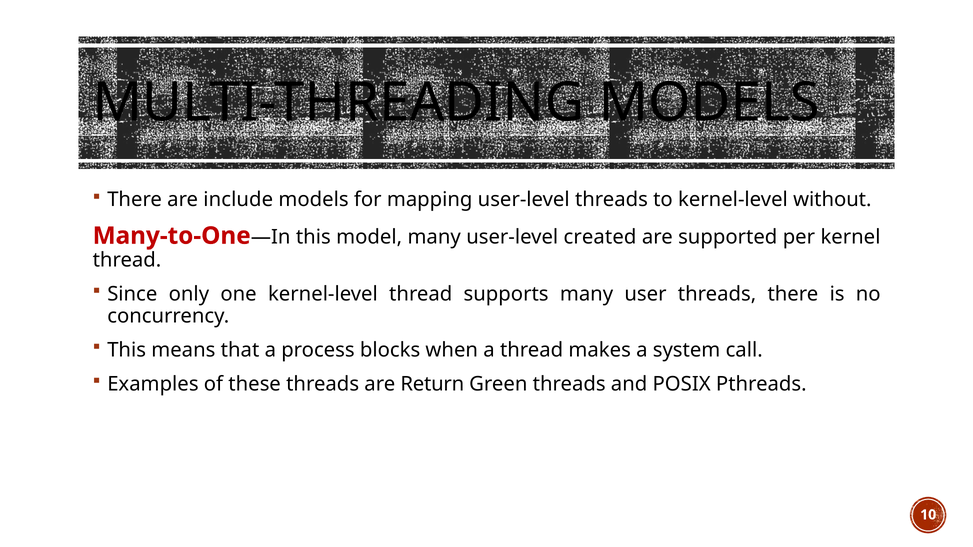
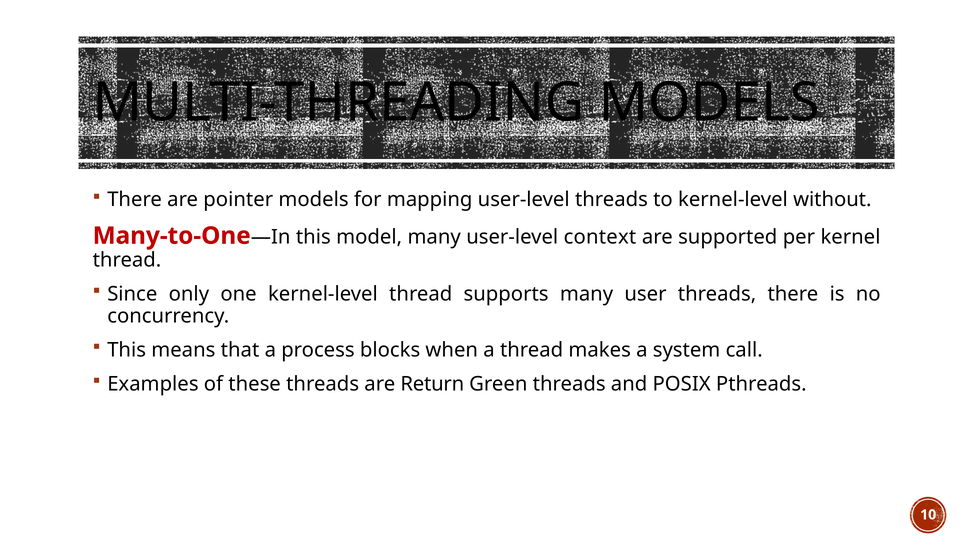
include: include -> pointer (238, 200)
created: created -> context (600, 237)
